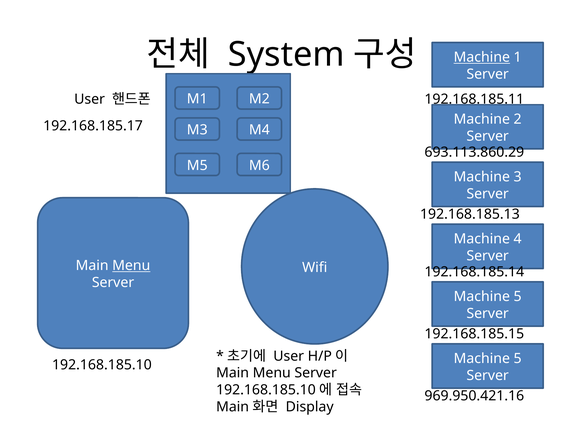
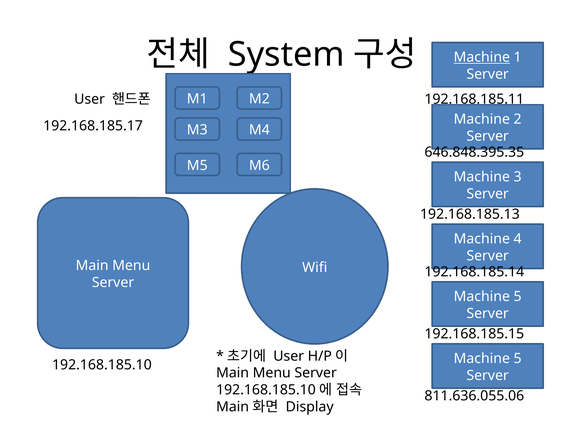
693.113.860.29: 693.113.860.29 -> 646.848.395.35 (474, 152)
Menu underline: present -> none (131, 266)
969.950.421.16: 969.950.421.16 -> 811.636.055.06 (474, 396)
